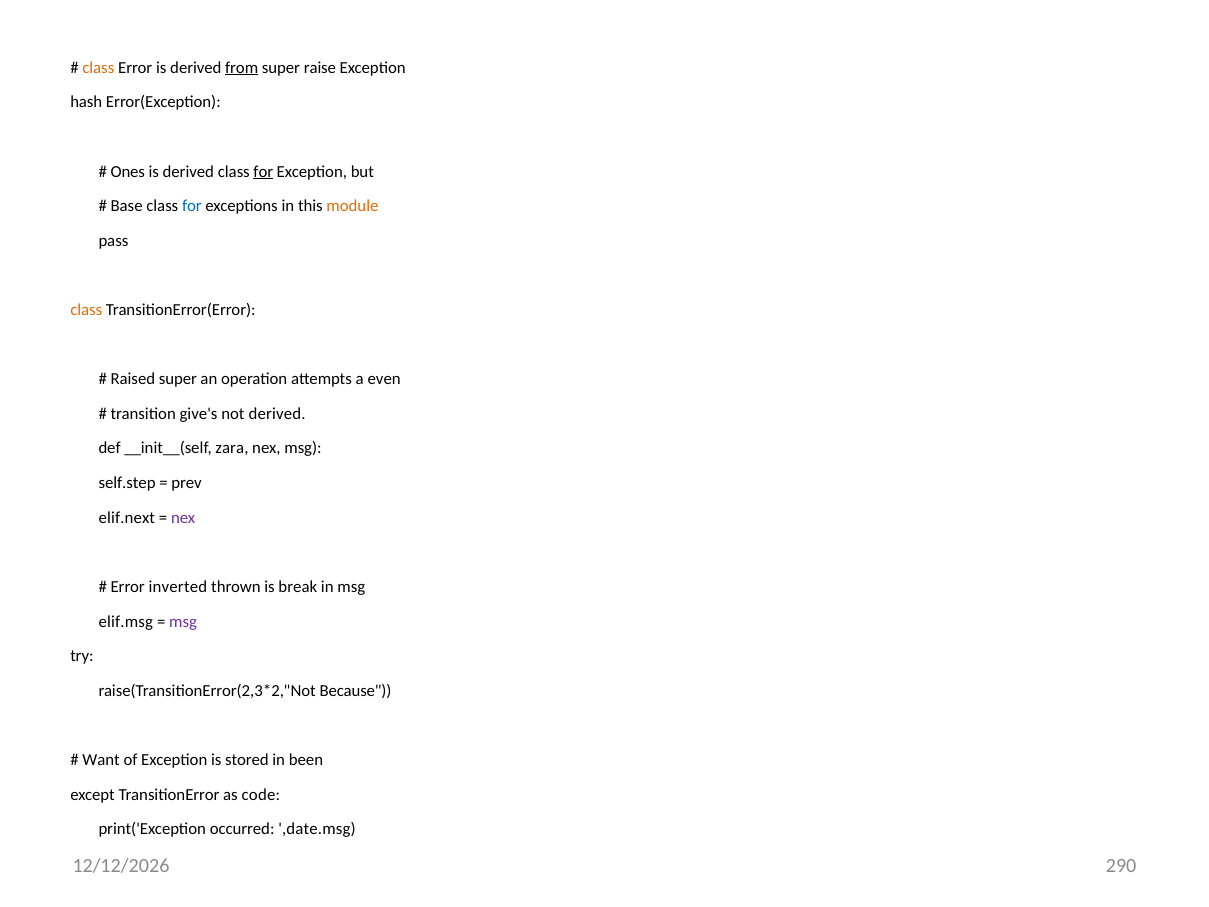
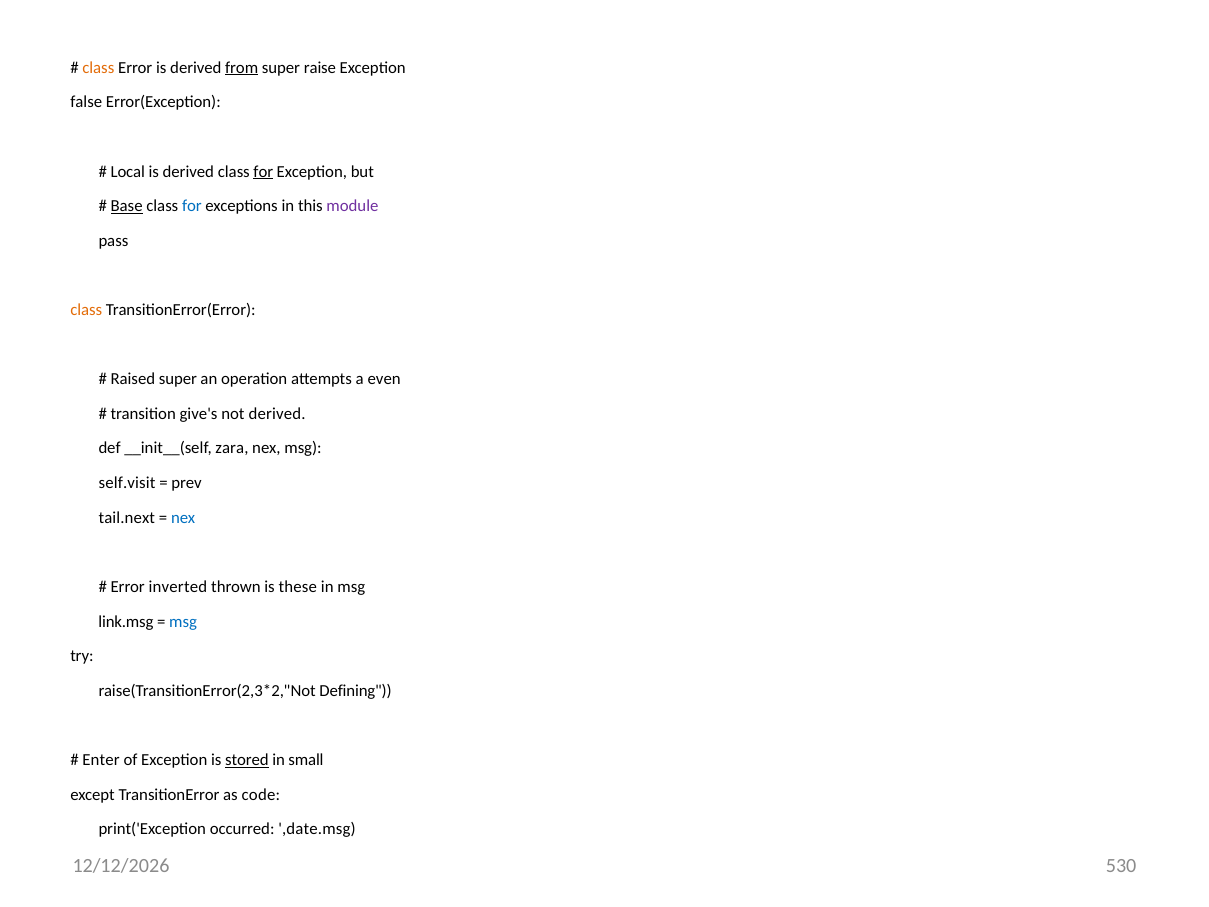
hash: hash -> false (86, 102)
Ones: Ones -> Local (128, 171)
Base underline: none -> present (127, 206)
module colour: orange -> purple (352, 206)
self.step: self.step -> self.visit (127, 483)
elif.next: elif.next -> tail.next (127, 518)
nex colour: purple -> blue (183, 518)
break: break -> these (298, 587)
elif.msg: elif.msg -> link.msg (126, 621)
msg colour: purple -> blue (183, 621)
Because: Because -> Defining (356, 691)
Want: Want -> Enter (101, 760)
stored underline: none -> present (247, 760)
been: been -> small (306, 760)
290: 290 -> 530 (1121, 866)
